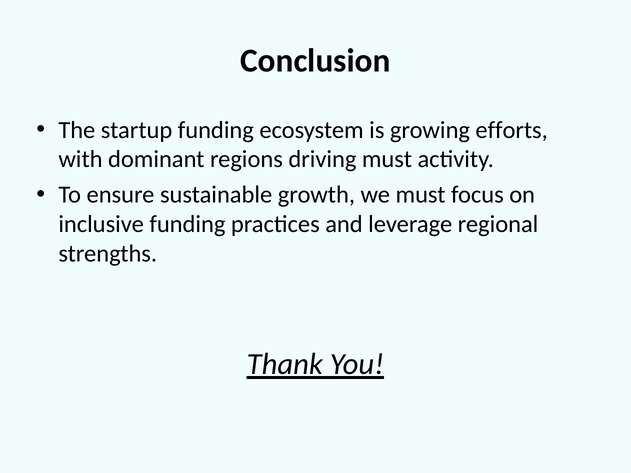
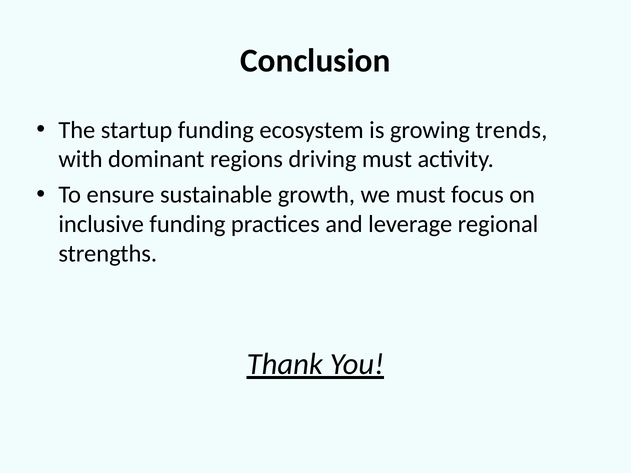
efforts: efforts -> trends (511, 130)
